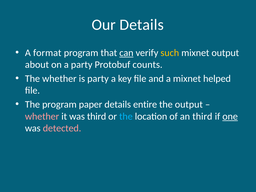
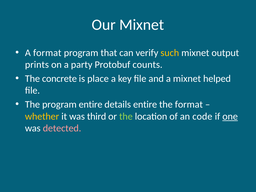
Our Details: Details -> Mixnet (142, 25)
can underline: present -> none (126, 53)
about: about -> prints (37, 65)
The whether: whether -> concrete (59, 79)
is party: party -> place (98, 79)
program paper: paper -> entire (91, 104)
the output: output -> format (189, 104)
whether colour: pink -> yellow (42, 116)
the colour: light blue -> light green (126, 116)
an third: third -> code (202, 116)
